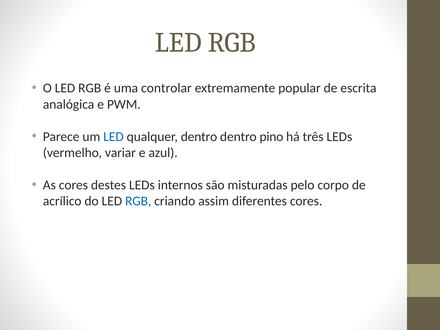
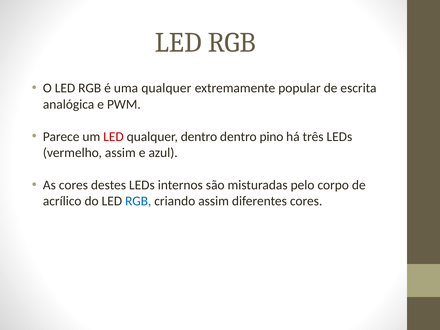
uma controlar: controlar -> qualquer (166, 88)
LED colour: blue -> red (113, 137)
vermelho variar: variar -> assim (120, 153)
